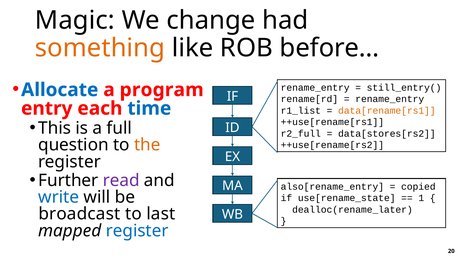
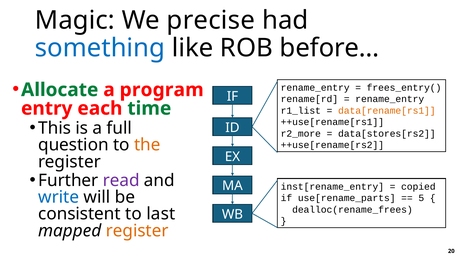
change: change -> precise (211, 20)
something colour: orange -> blue (100, 48)
Allocate colour: blue -> green (60, 90)
still_entry(: still_entry( -> frees_entry( (404, 88)
time colour: blue -> green (149, 108)
r2_full: r2_full -> r2_more (301, 133)
also[rename_entry: also[rename_entry -> inst[rename_entry (332, 186)
use[rename_state: use[rename_state -> use[rename_parts (347, 198)
1: 1 -> 5 (421, 198)
dealloc(rename_later: dealloc(rename_later -> dealloc(rename_frees (352, 209)
broadcast: broadcast -> consistent (79, 214)
register colour: blue -> orange (137, 230)
